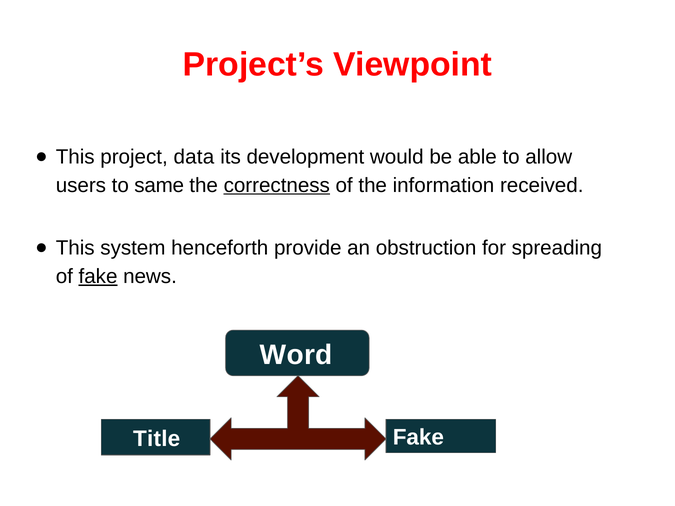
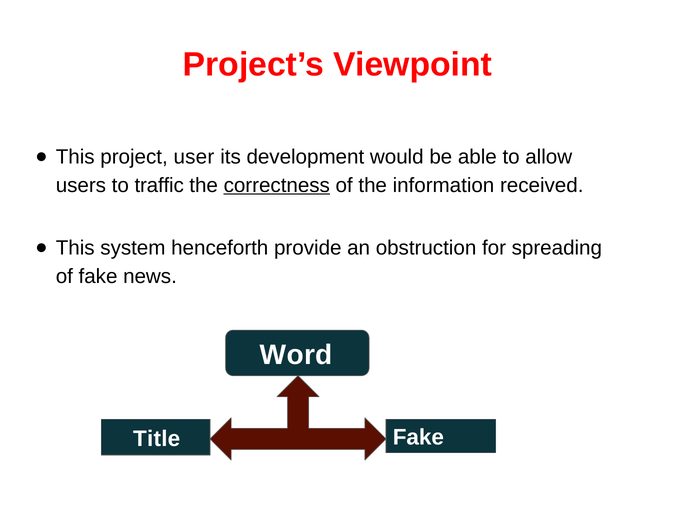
data: data -> user (194, 157)
same: same -> traffic (159, 185)
fake underline: present -> none (98, 277)
